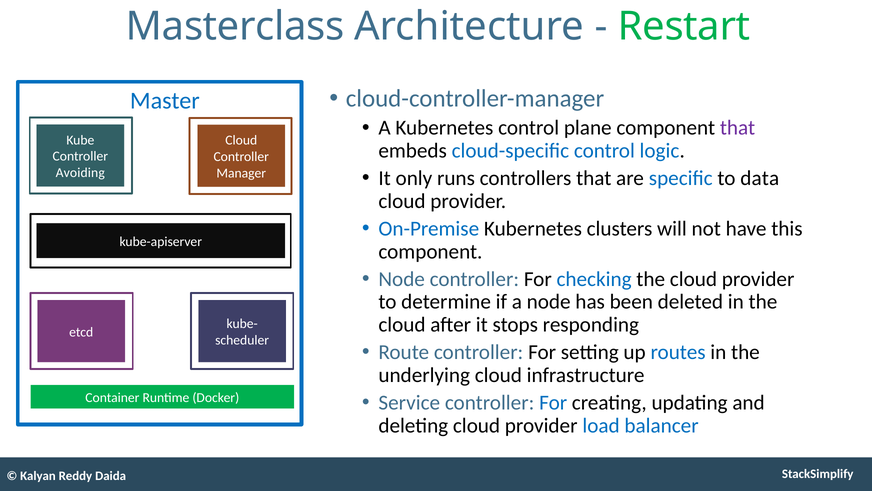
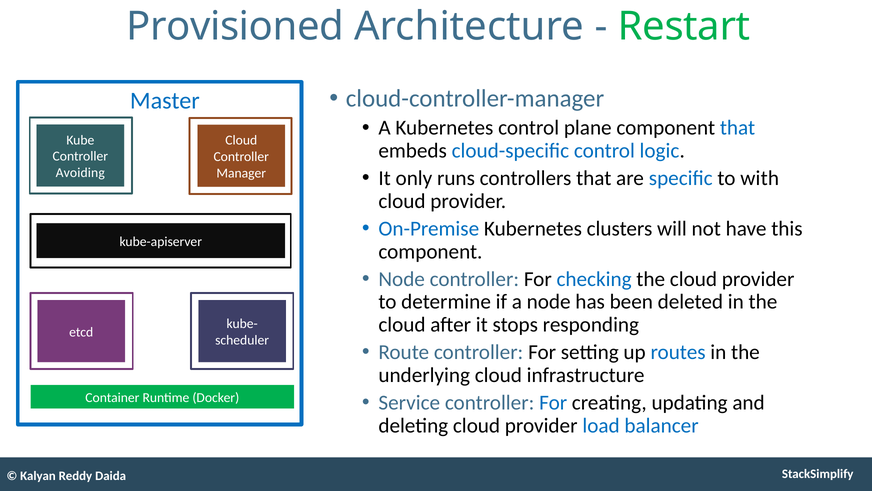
Masterclass: Masterclass -> Provisioned (235, 26)
that colour: purple -> blue (738, 128)
data: data -> with (760, 178)
